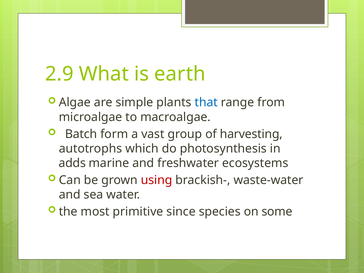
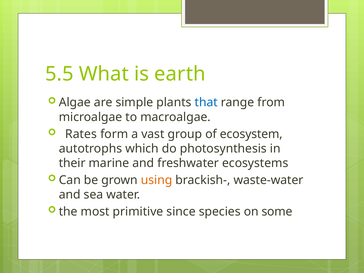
2.9: 2.9 -> 5.5 (59, 74)
Batch: Batch -> Rates (81, 134)
harvesting: harvesting -> ecosystem (251, 134)
adds: adds -> their (72, 163)
using colour: red -> orange (157, 180)
